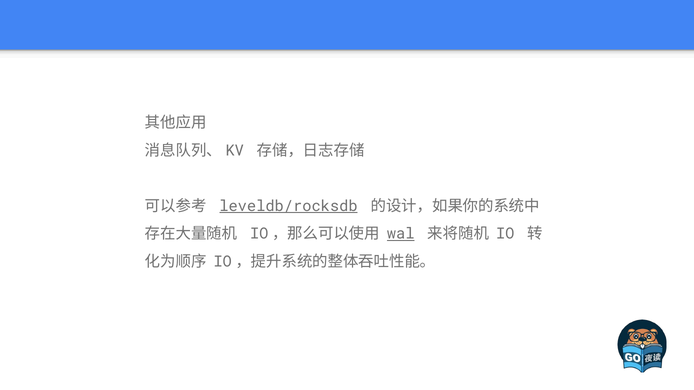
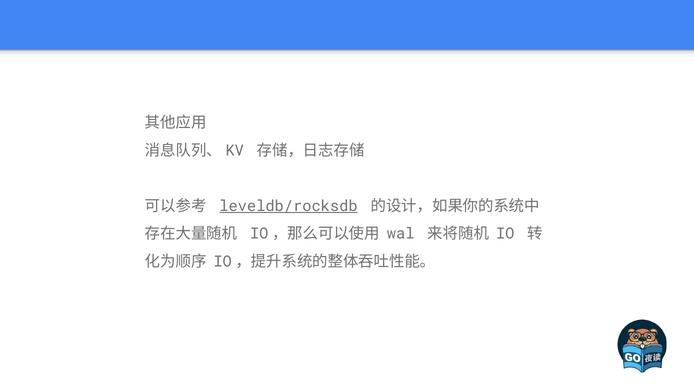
wal underline: present -> none (401, 234)
